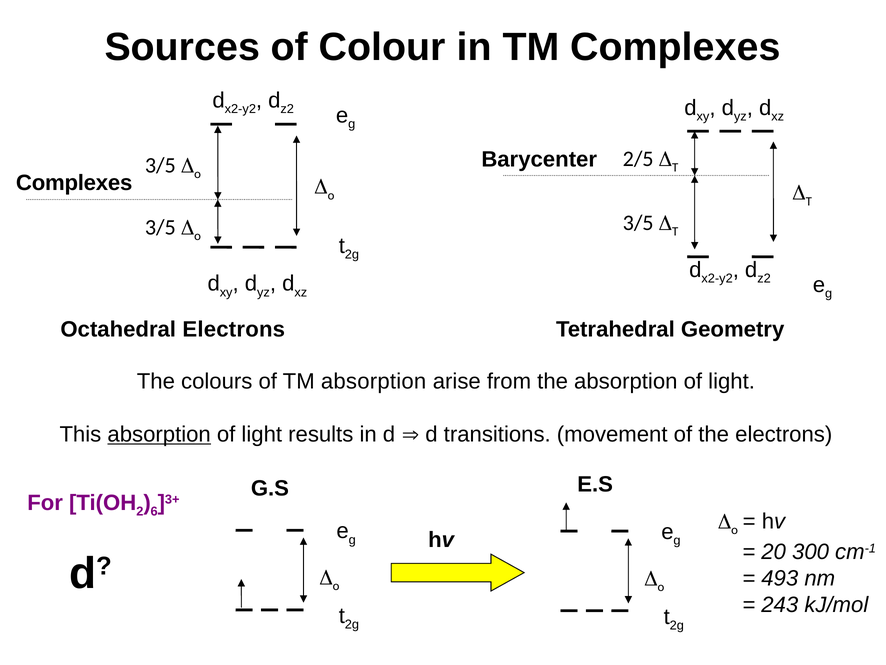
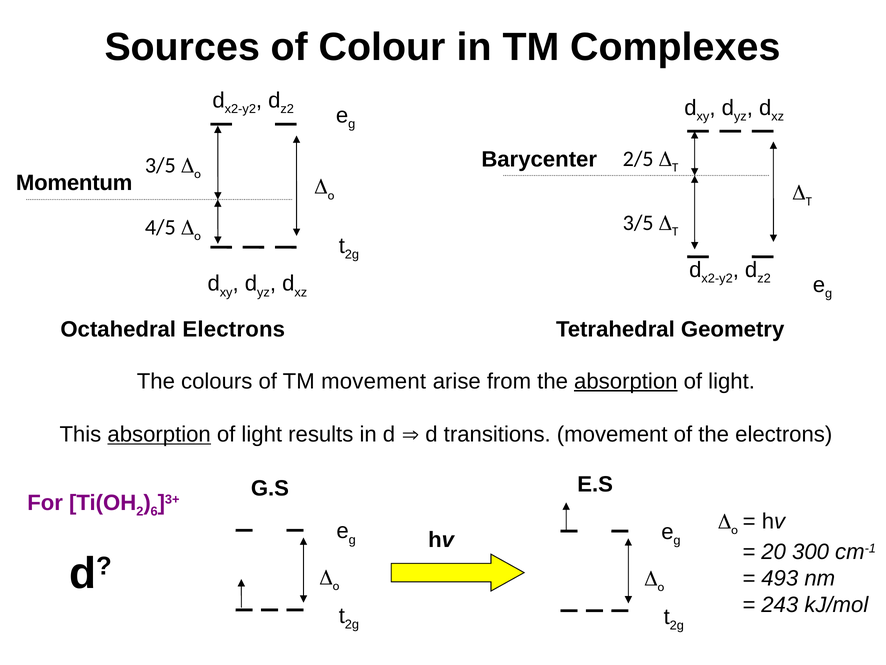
Complexes: Complexes -> Momentum (74, 183)
3/5: 3/5 -> 4/5 (160, 227)
TM absorption: absorption -> movement (374, 381)
absorption underline: none -> present (626, 381)
